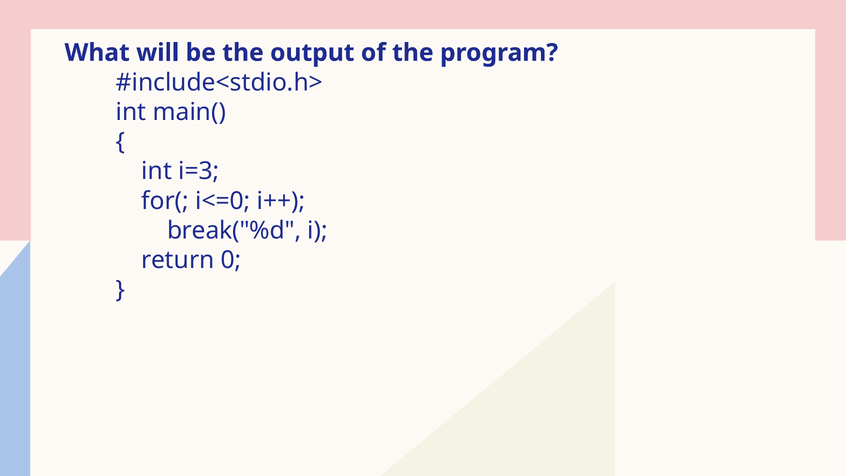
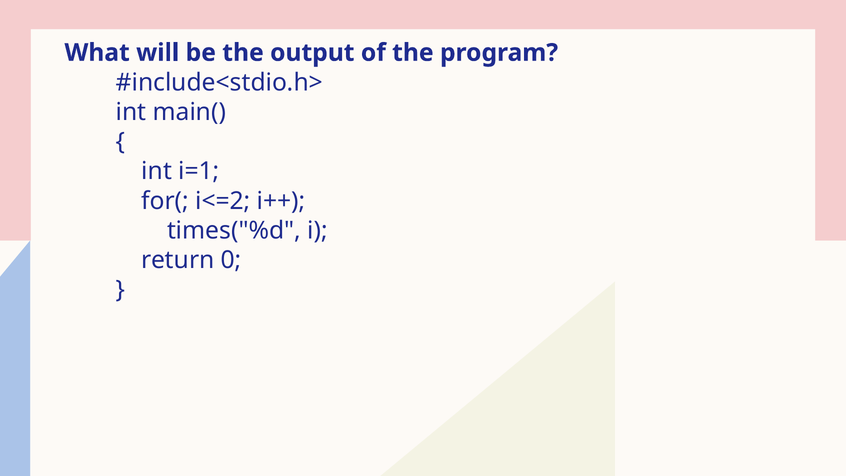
i=3: i=3 -> i=1 (199, 171)
i<=0: i<=0 -> i<=2 (223, 201)
break("%d: break("%d -> times("%d (234, 230)
